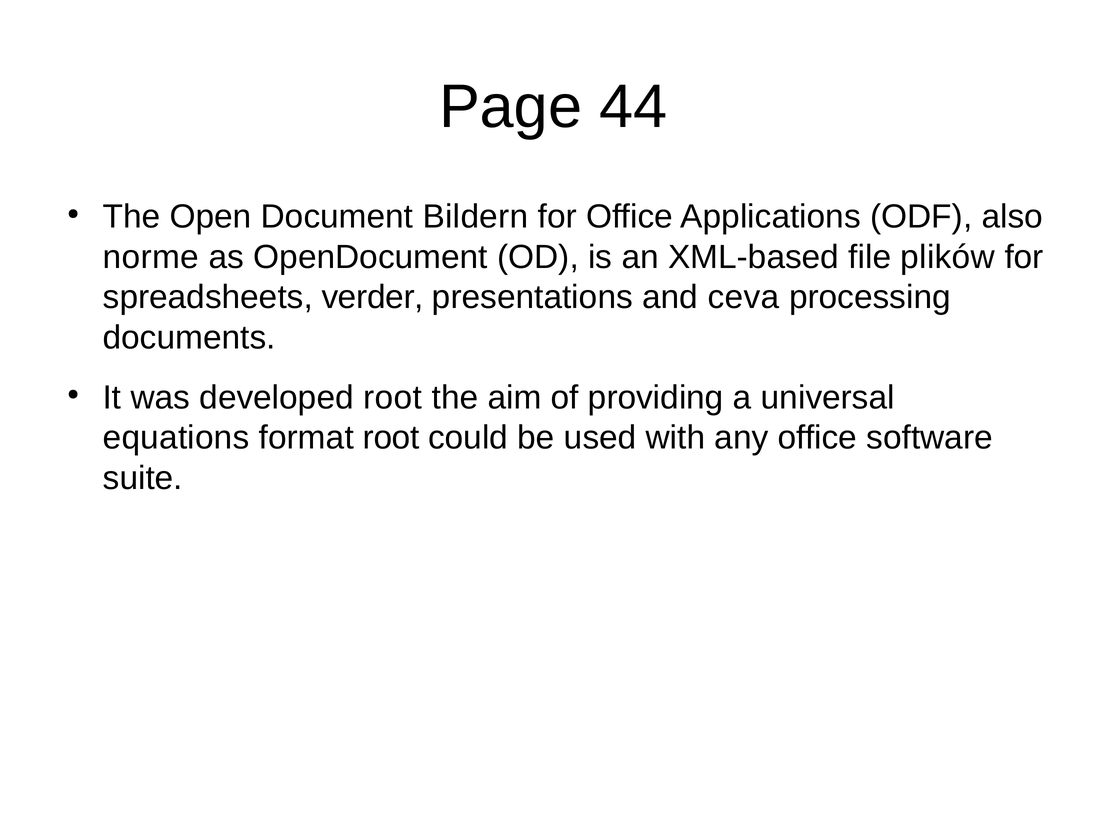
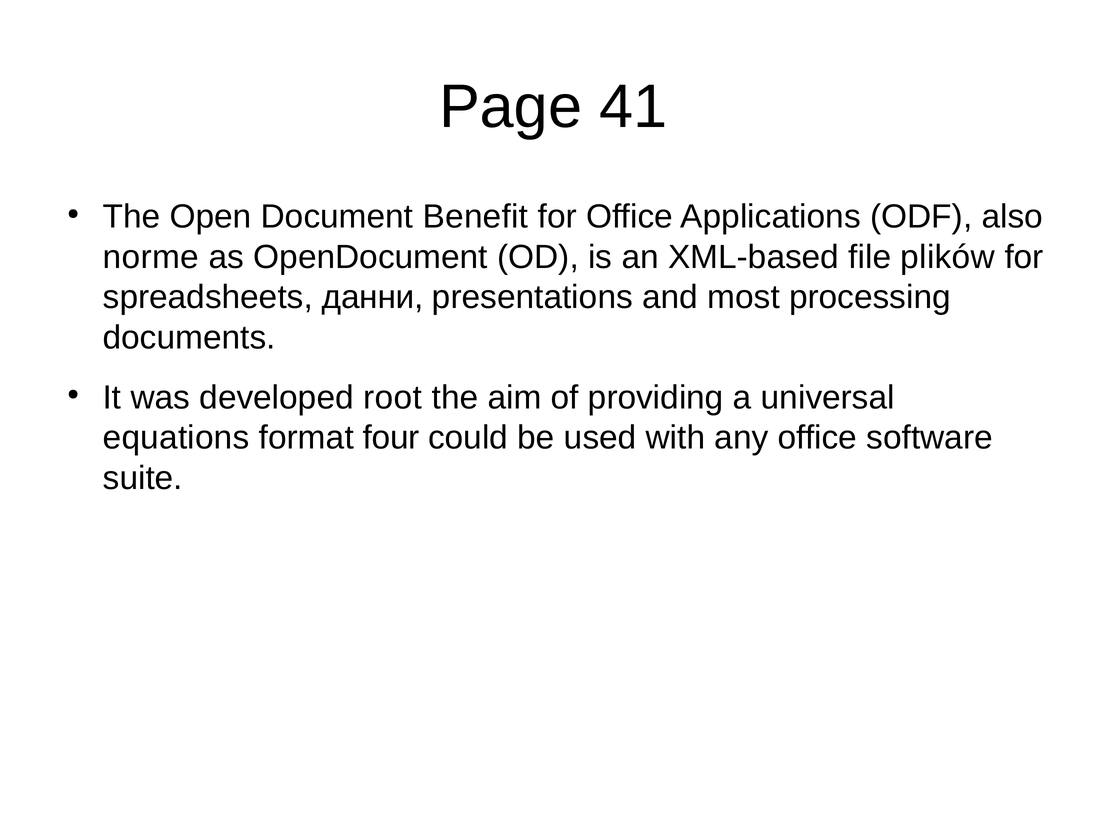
44: 44 -> 41 (633, 107)
Bildern: Bildern -> Benefit (475, 217)
verder: verder -> данни (373, 297)
ceva: ceva -> most (744, 297)
format root: root -> four (391, 437)
